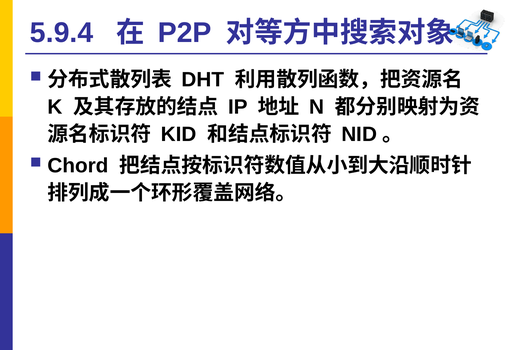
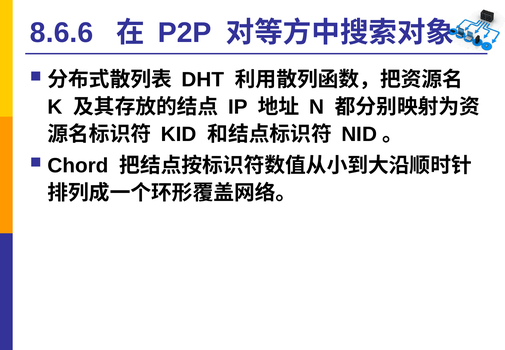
5.9.4: 5.9.4 -> 8.6.6 (62, 33)
